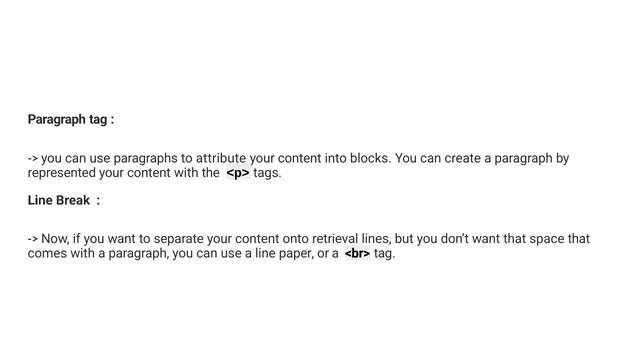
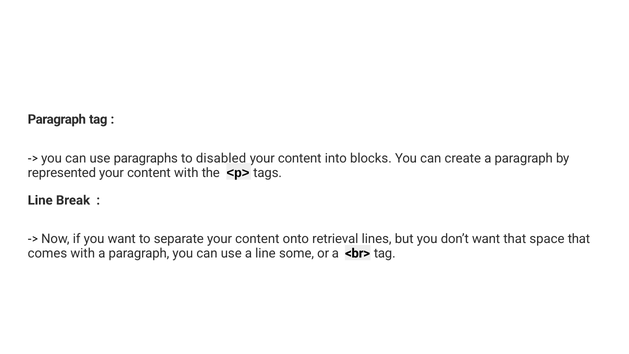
attribute: attribute -> disabled (221, 158)
paper: paper -> some (296, 253)
